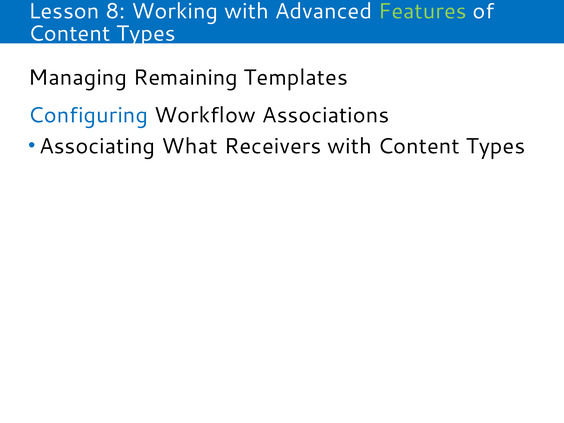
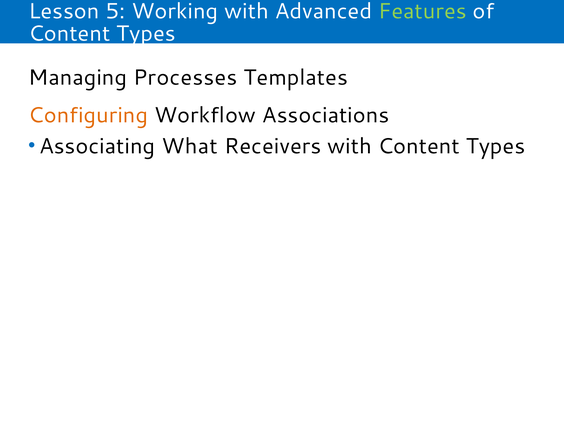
8: 8 -> 5 (115, 11)
Remaining: Remaining -> Processes (185, 78)
Configuring colour: blue -> orange (88, 115)
